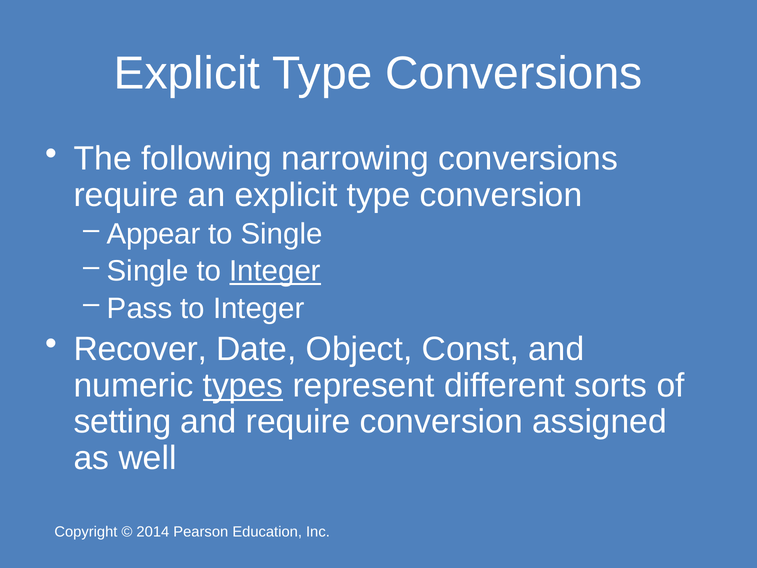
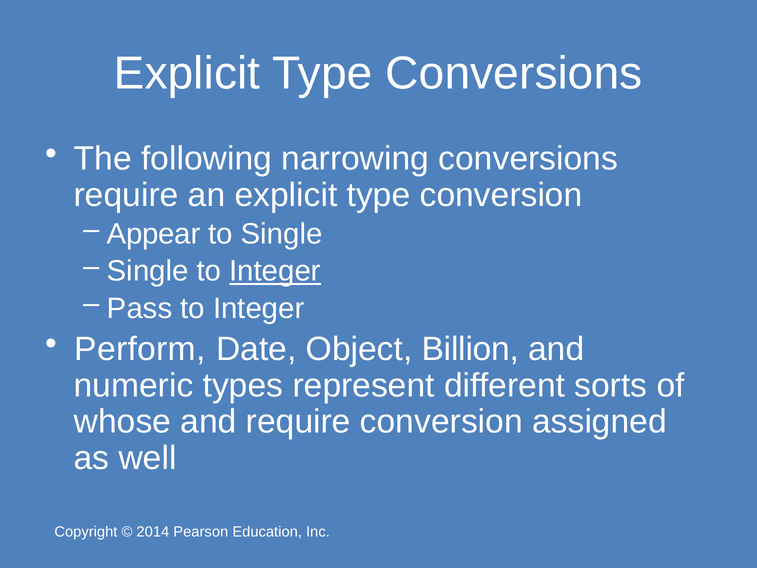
Recover: Recover -> Perform (140, 349)
Const: Const -> Billion (470, 349)
types underline: present -> none (243, 385)
setting: setting -> whose (122, 422)
